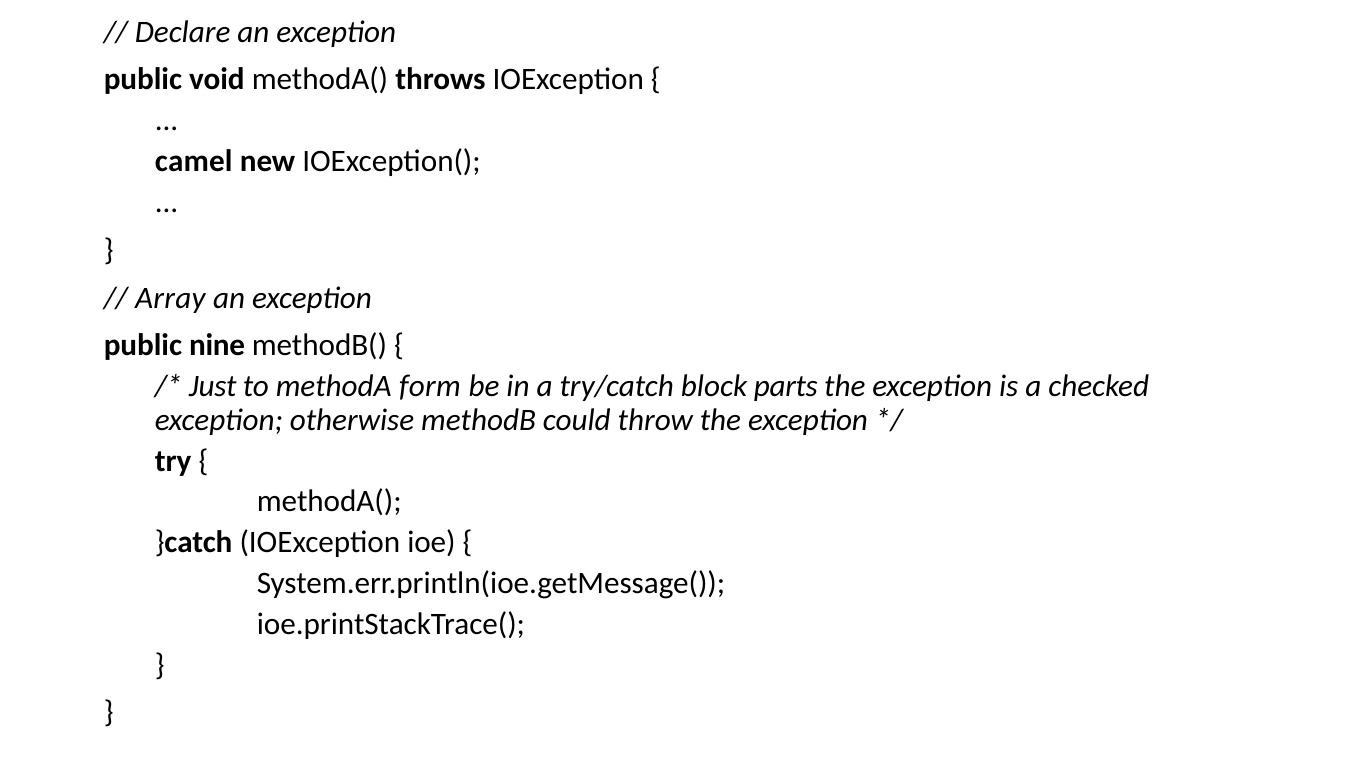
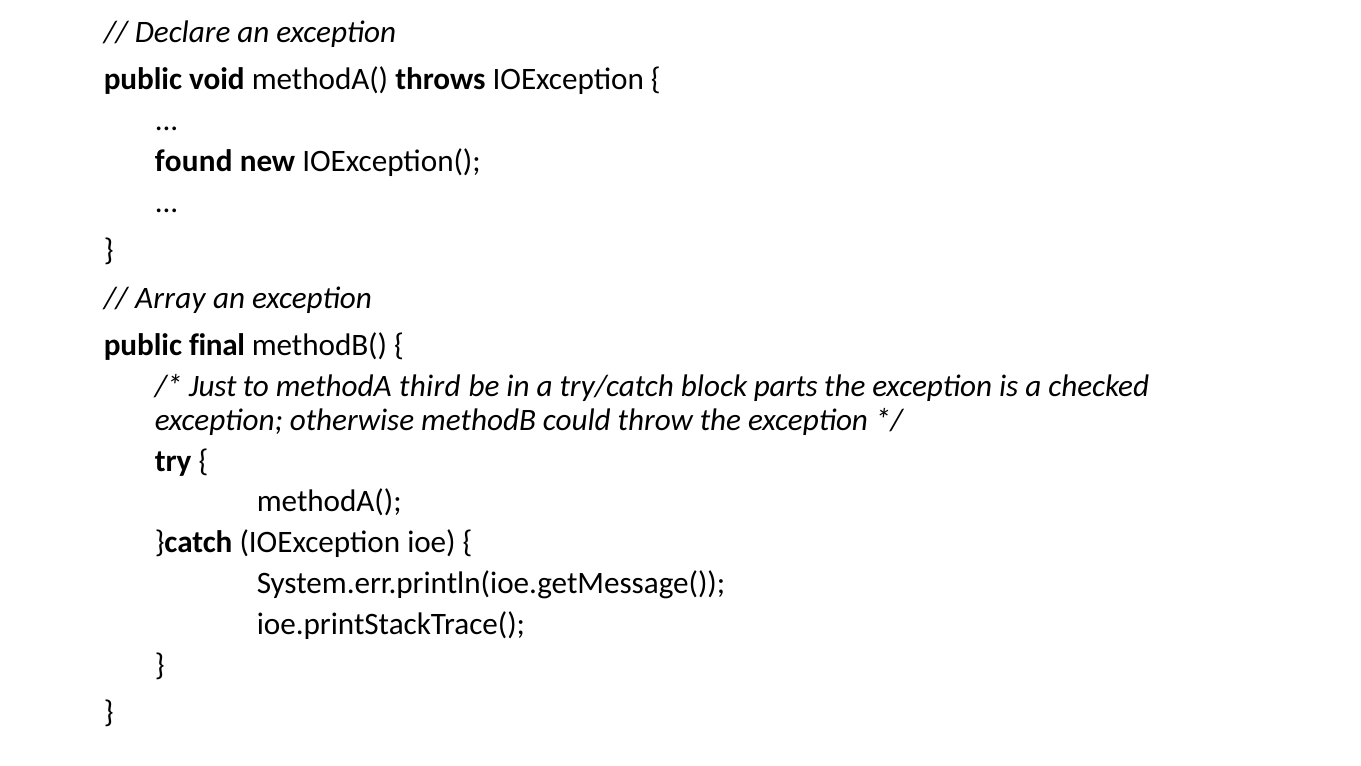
camel: camel -> found (194, 161)
nine: nine -> final (217, 345)
form: form -> third (430, 386)
